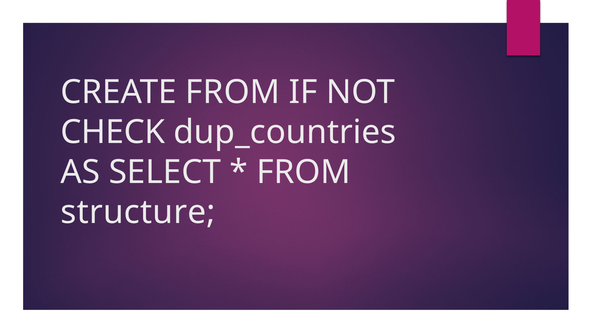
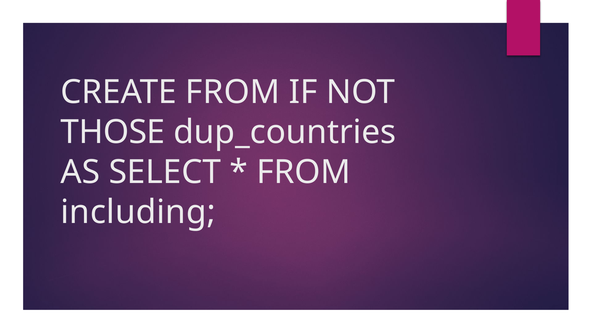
CHECK: CHECK -> THOSE (113, 132)
structure: structure -> including (138, 212)
